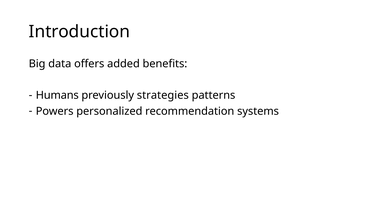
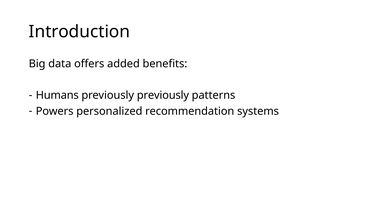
previously strategies: strategies -> previously (163, 95)
